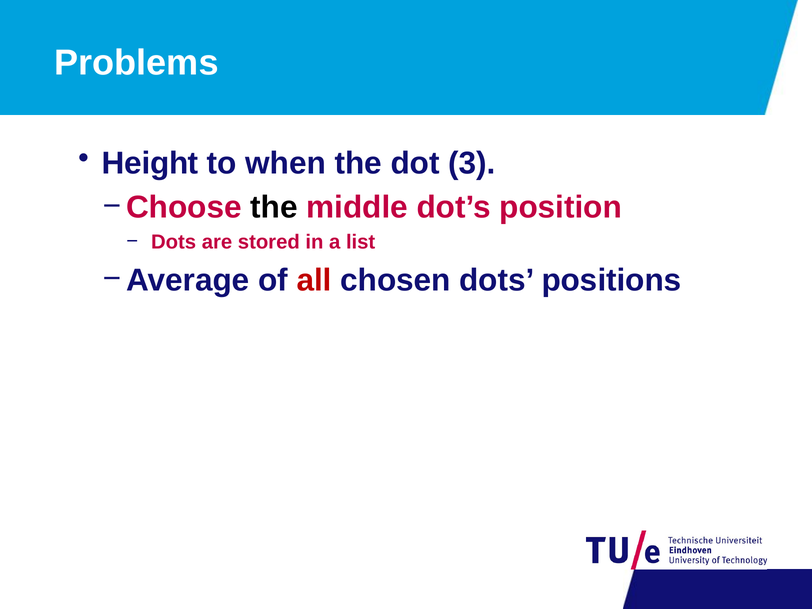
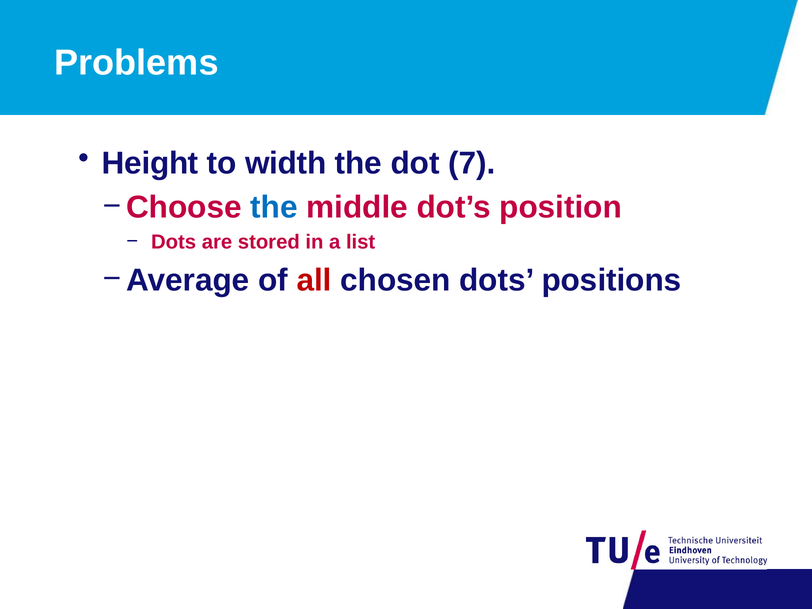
when: when -> width (286, 163)
3: 3 -> 7 (472, 163)
the colour: black -> blue (274, 208)
